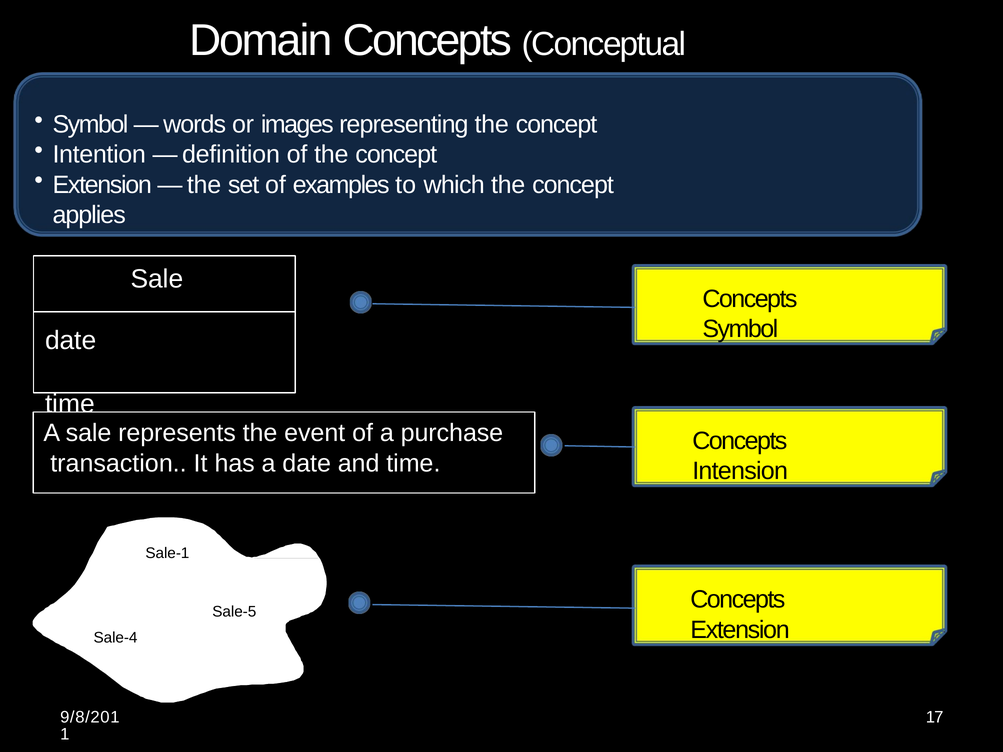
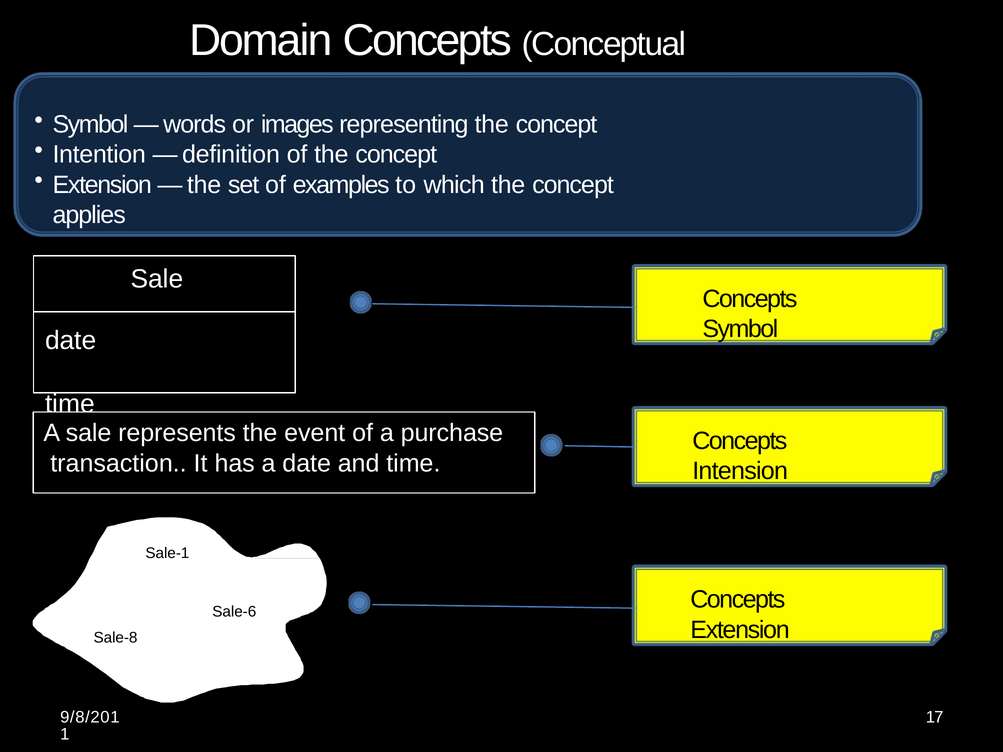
Sale-5: Sale-5 -> Sale-6 (234, 612)
Sale-4: Sale-4 -> Sale-8 (116, 638)
